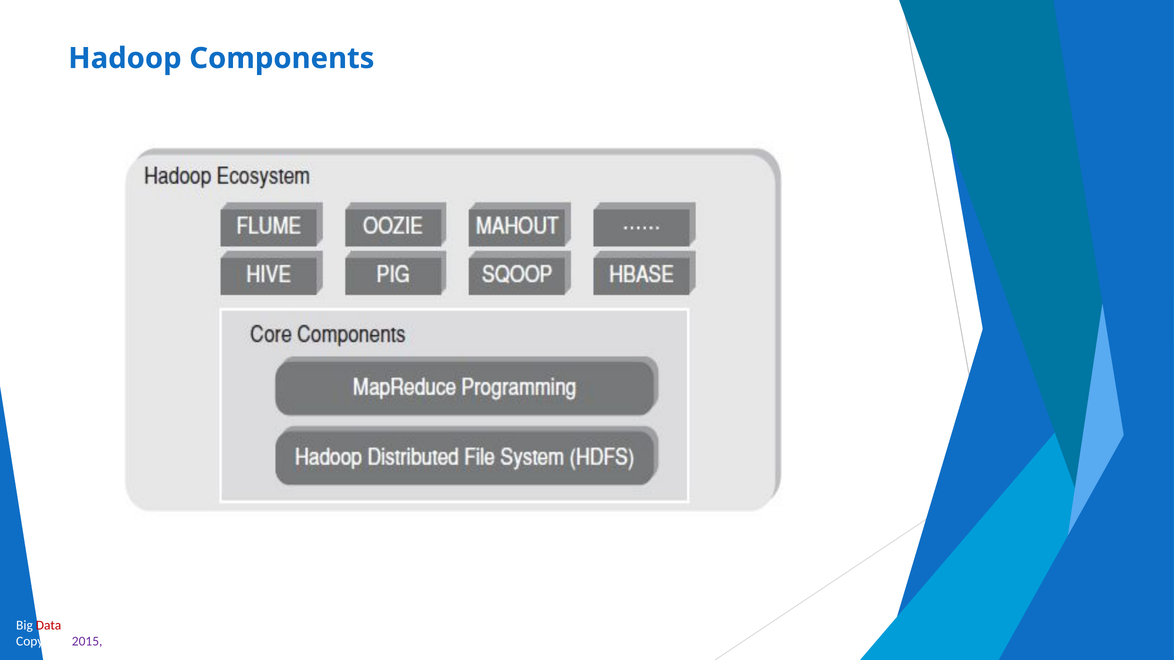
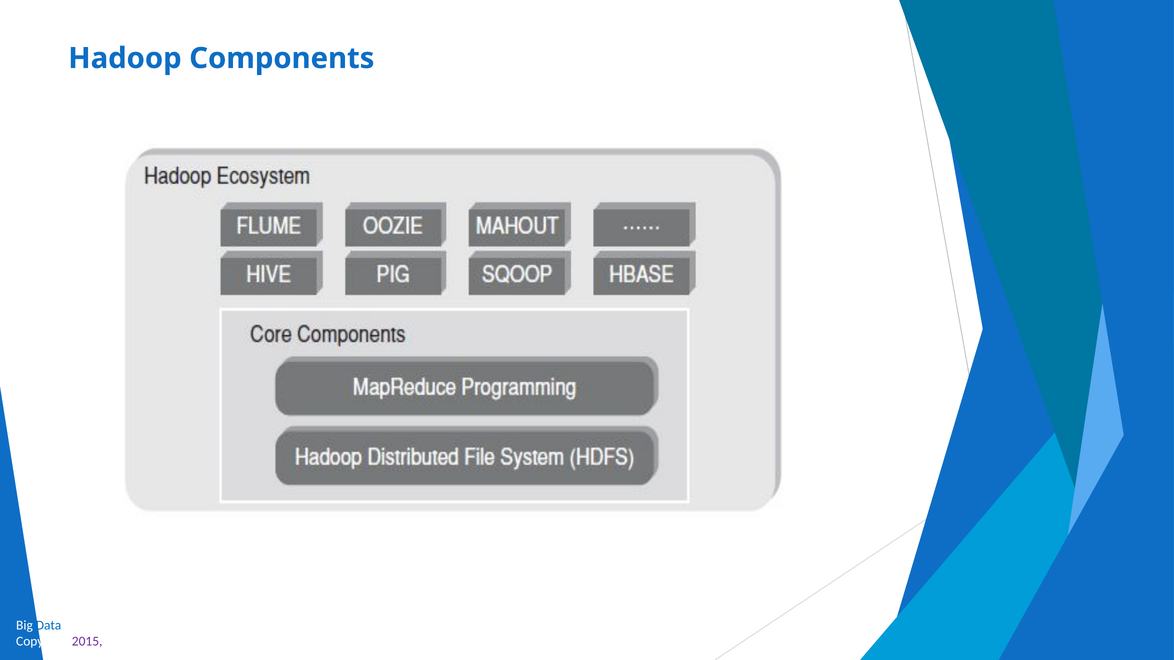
Data colour: red -> blue (49, 626)
